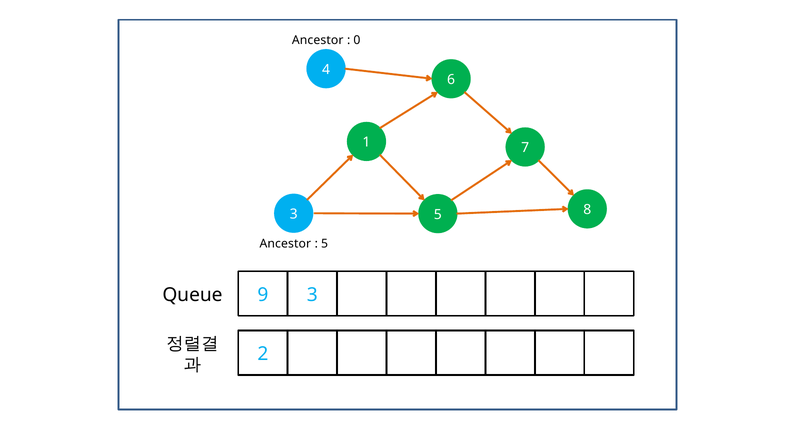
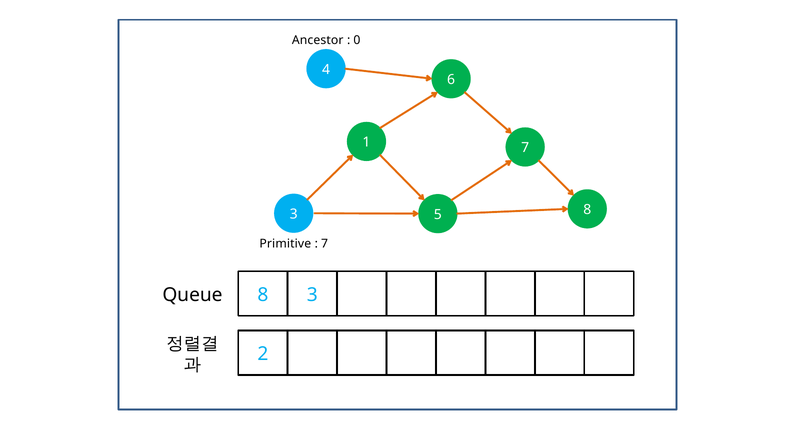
Ancestor: Ancestor -> Primitive (285, 244)
5: 5 -> 7 (325, 244)
Queue 9: 9 -> 8 (263, 295)
